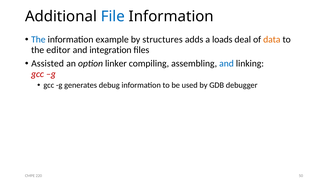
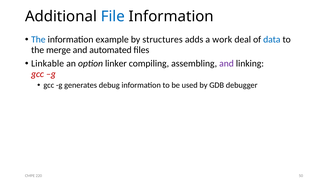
loads: loads -> work (222, 40)
data colour: orange -> blue (272, 40)
editor: editor -> merge (58, 50)
integration: integration -> automated (110, 50)
Assisted: Assisted -> Linkable (48, 64)
and colour: blue -> purple (226, 64)
